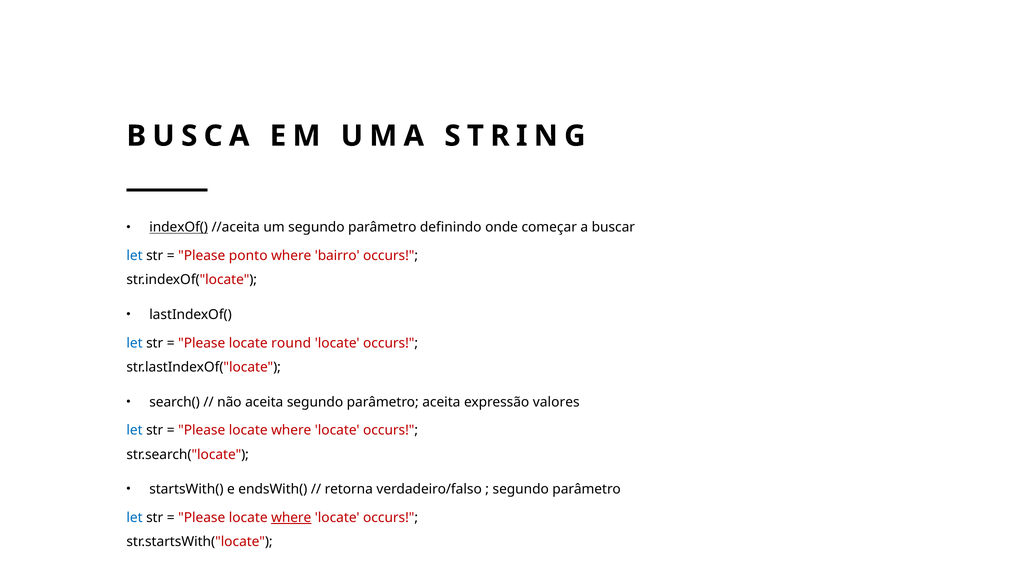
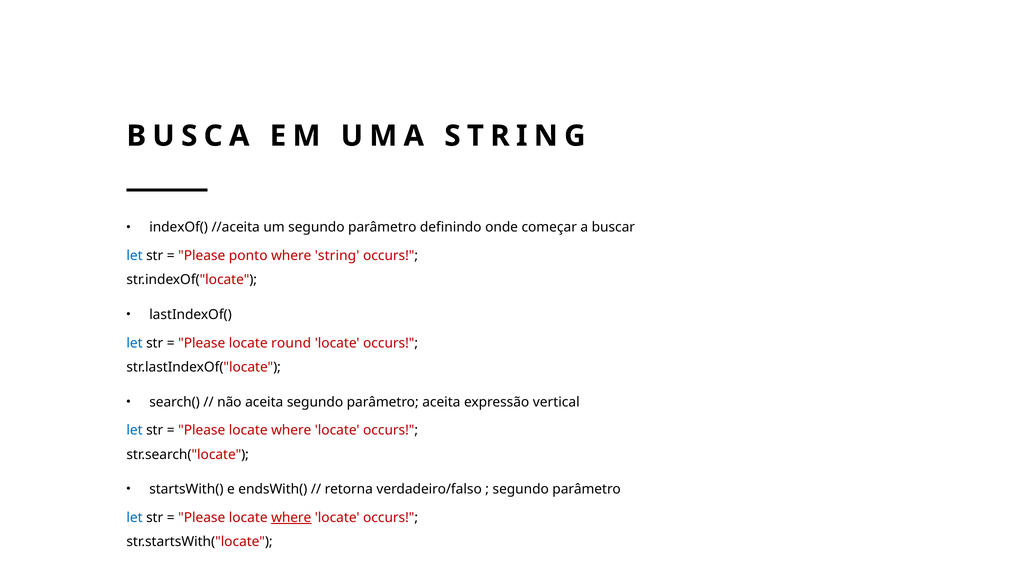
indexOf( underline: present -> none (179, 228)
where bairro: bairro -> string (337, 256)
valores: valores -> vertical (556, 402)
